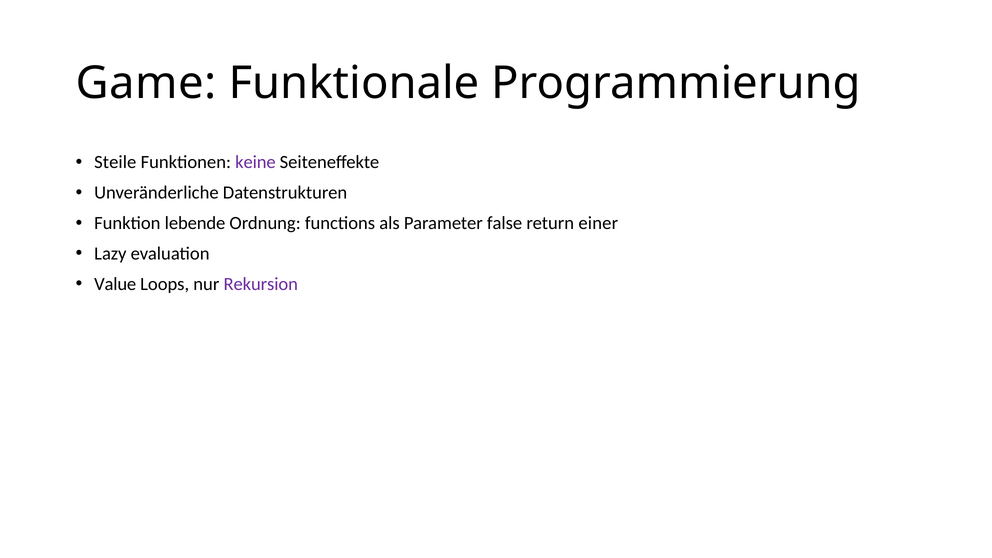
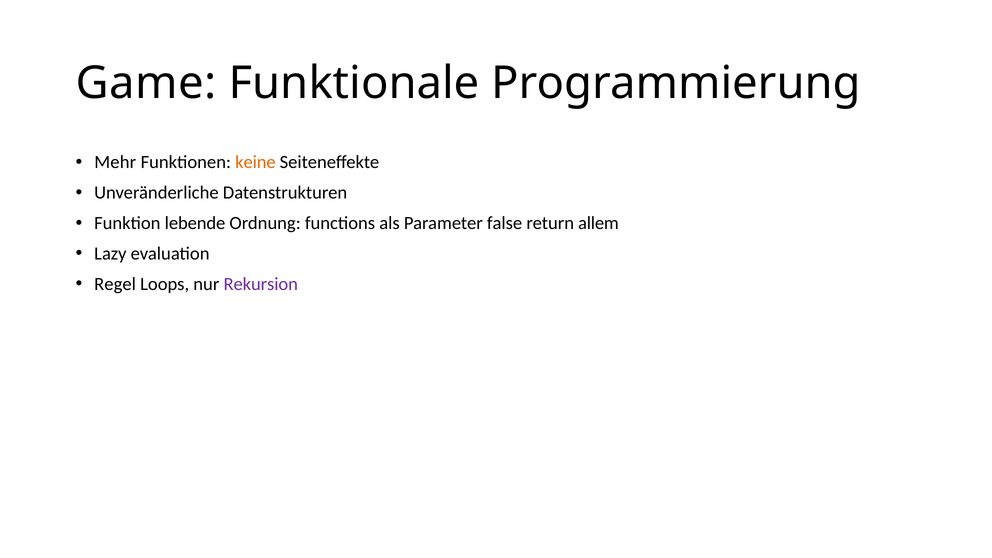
Steile: Steile -> Mehr (115, 162)
keine colour: purple -> orange (255, 162)
einer: einer -> allem (598, 223)
Value: Value -> Regel (115, 284)
